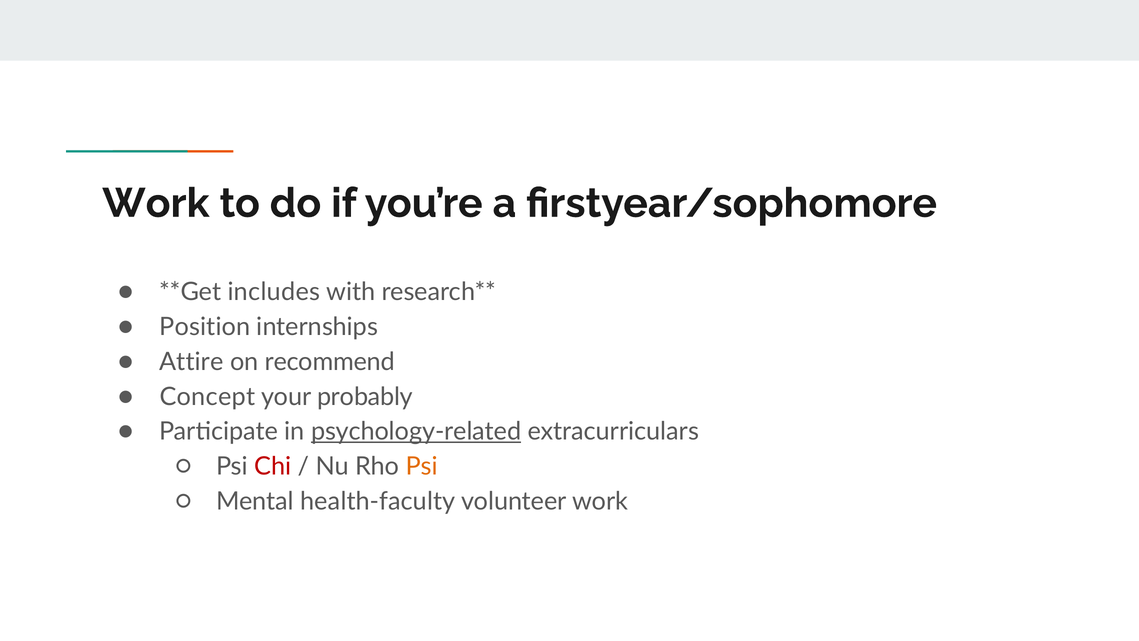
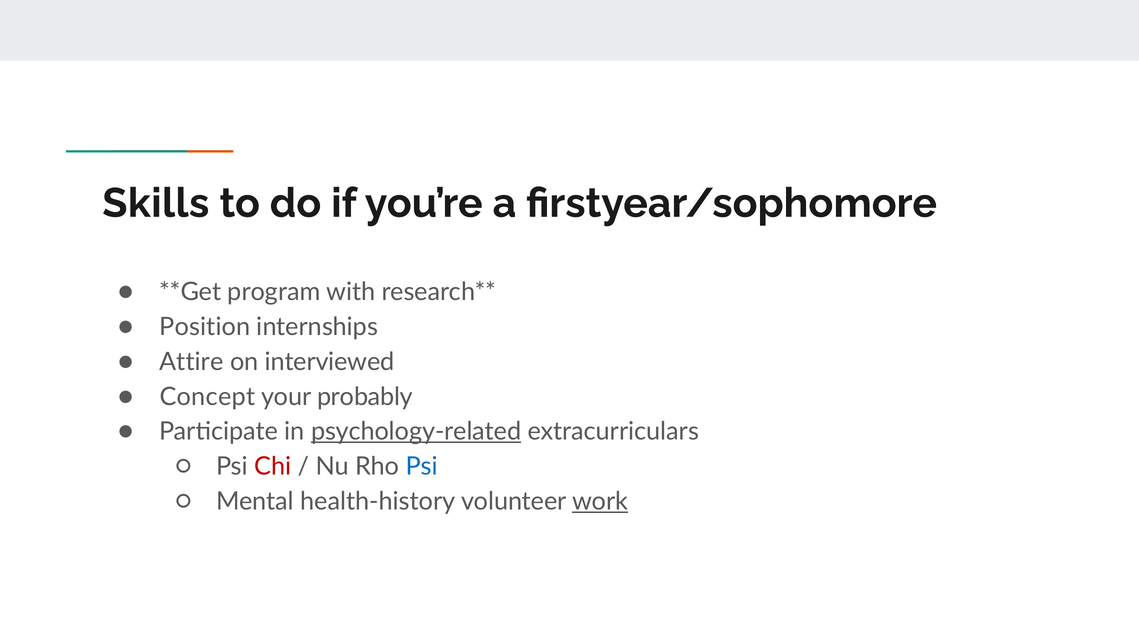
Work: Work -> Skills (156, 203)
includes: includes -> program (274, 292)
recommend: recommend -> interviewed (330, 362)
Psi colour: orange -> blue (422, 466)
health-faculty: health-faculty -> health-history (378, 501)
work underline: none -> present (600, 501)
